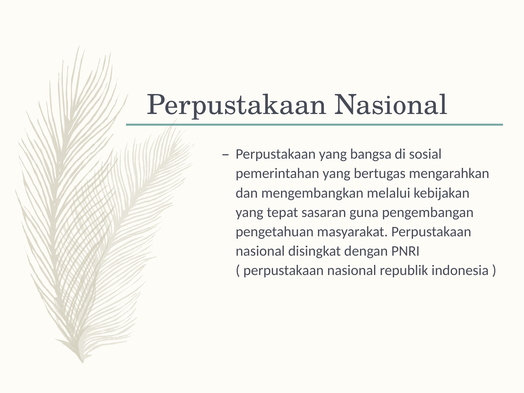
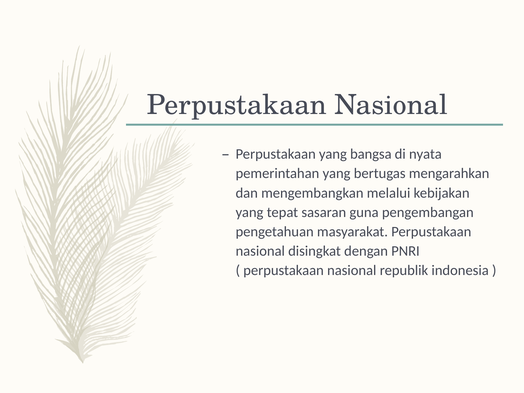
sosial: sosial -> nyata (425, 154)
